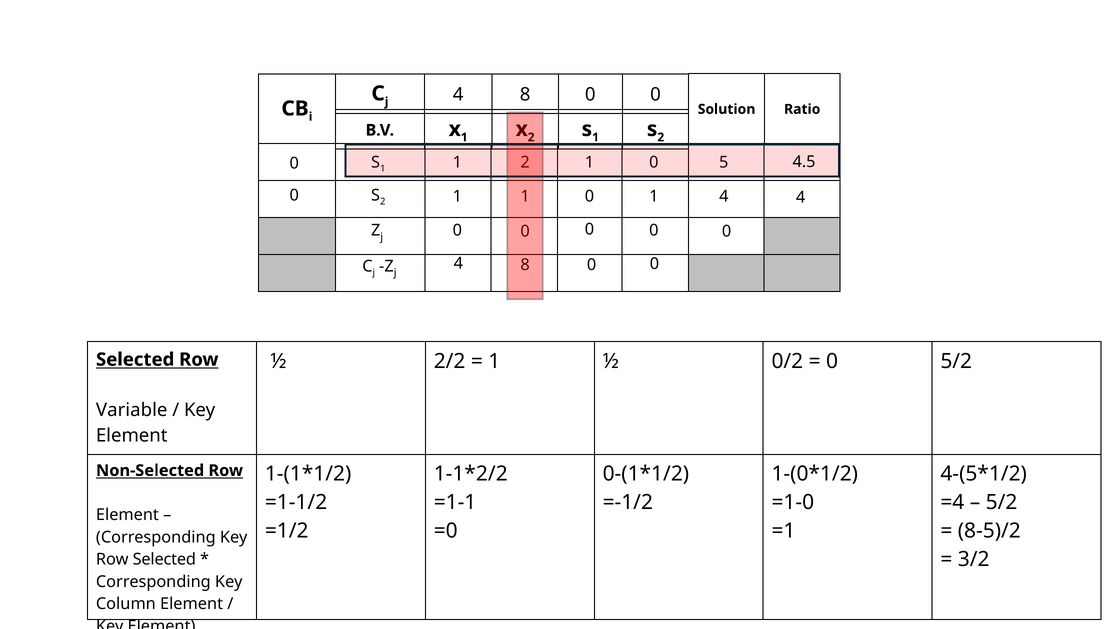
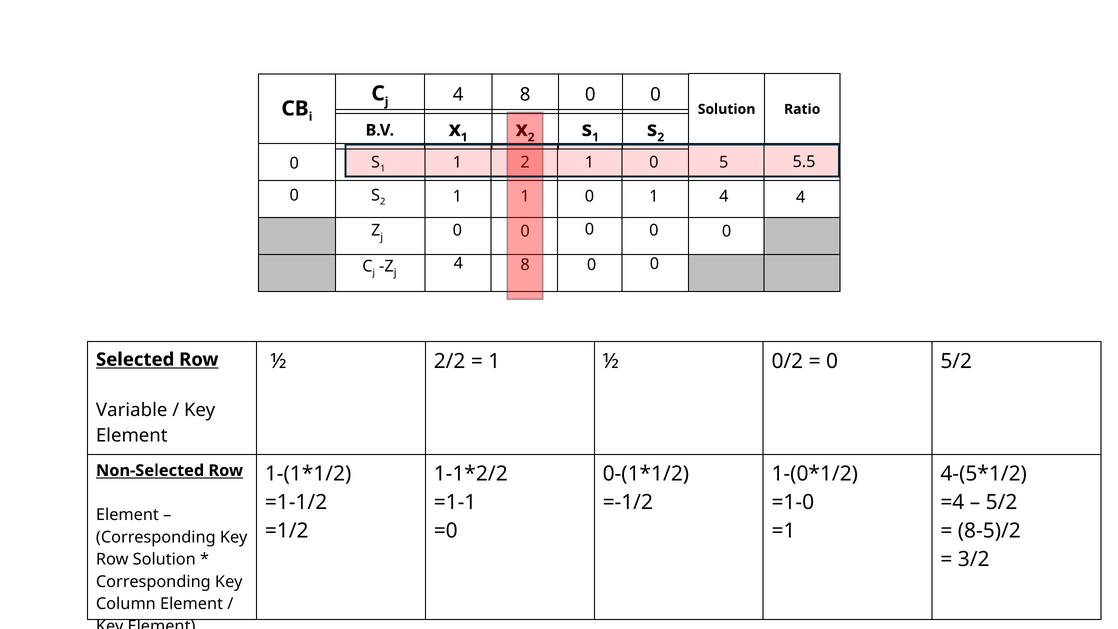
4.5: 4.5 -> 5.5 (804, 162)
Row Selected: Selected -> Solution (164, 559)
